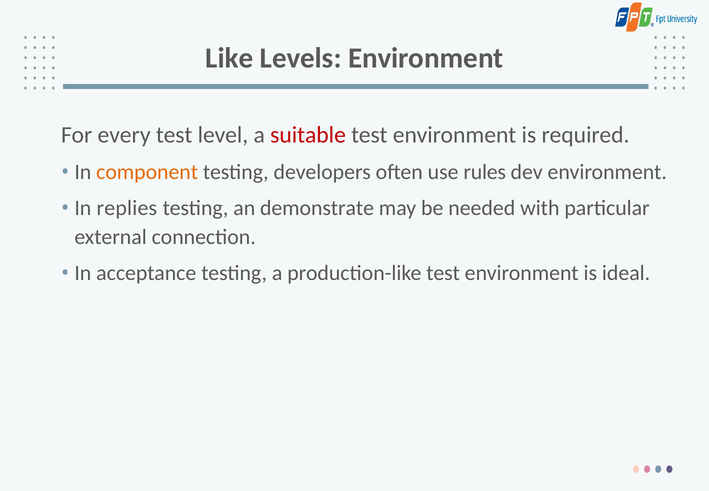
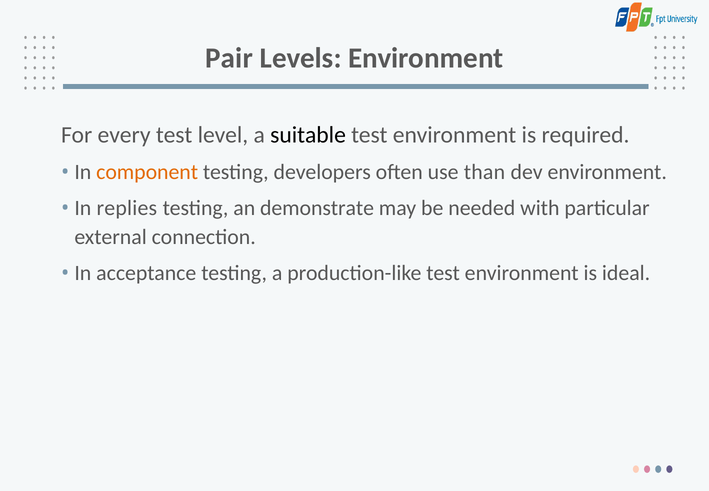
Like: Like -> Pair (229, 58)
suitable colour: red -> black (308, 135)
rules: rules -> than (484, 172)
